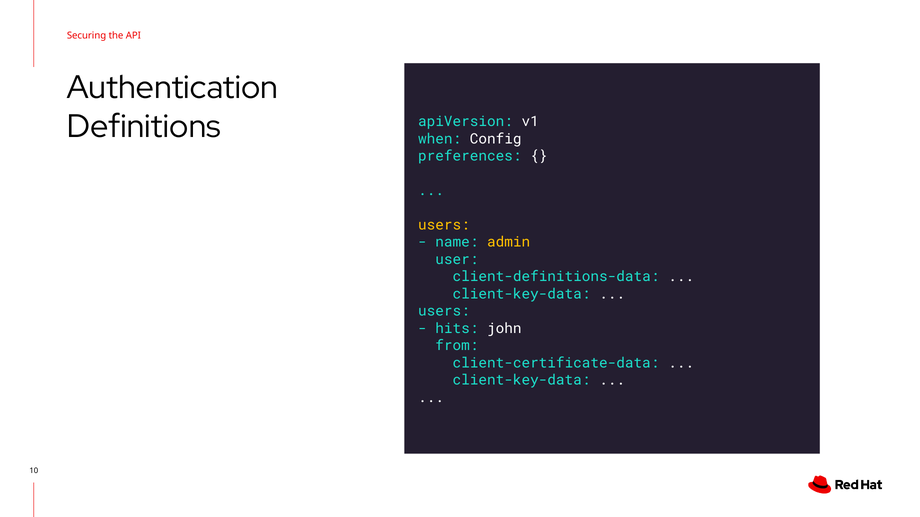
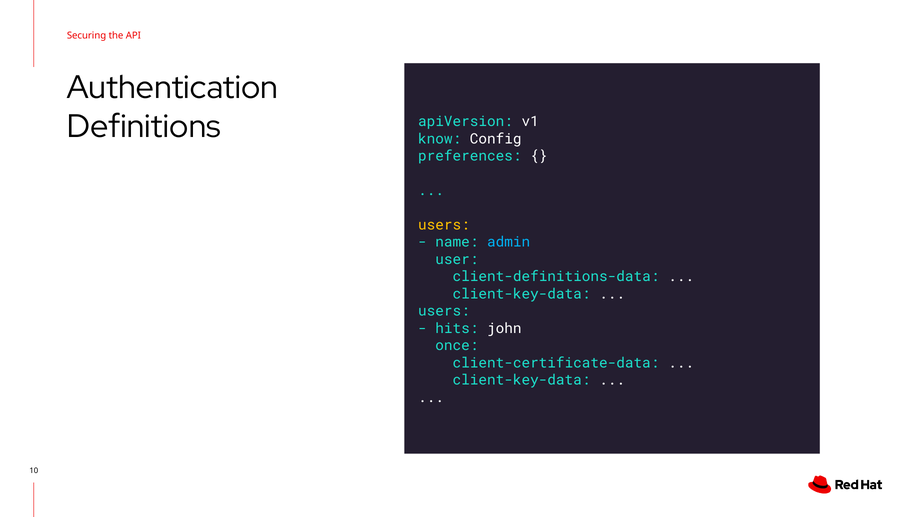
when: when -> know (440, 139)
admin colour: yellow -> light blue (509, 242)
from: from -> once (457, 346)
